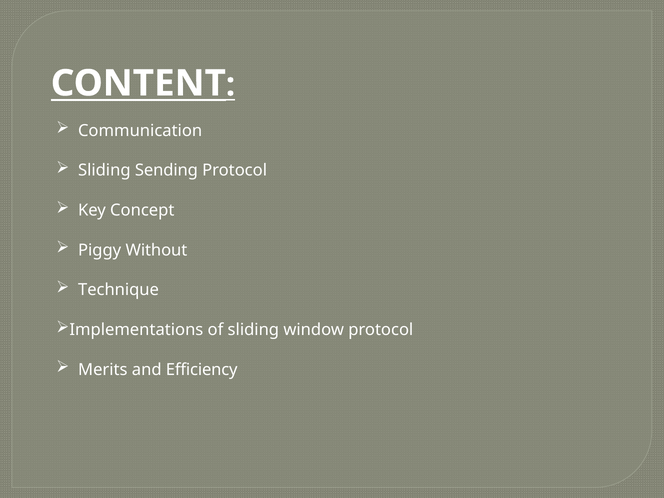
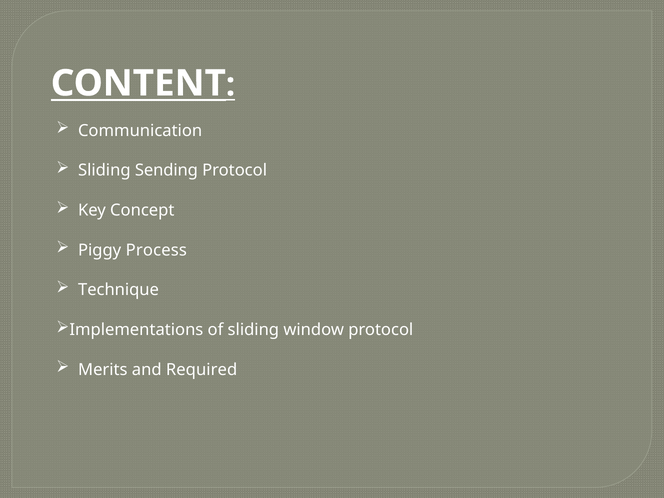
Without: Without -> Process (156, 250)
Efficiency: Efficiency -> Required (202, 370)
